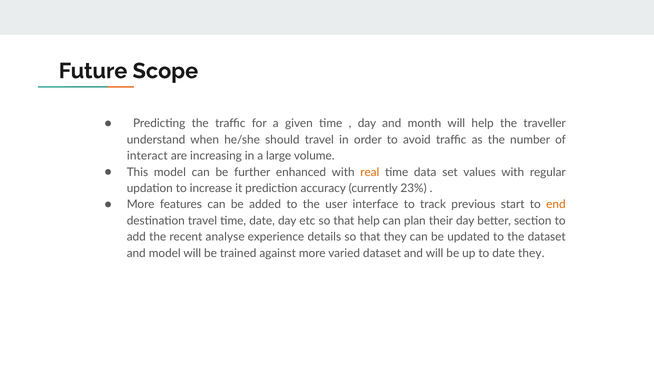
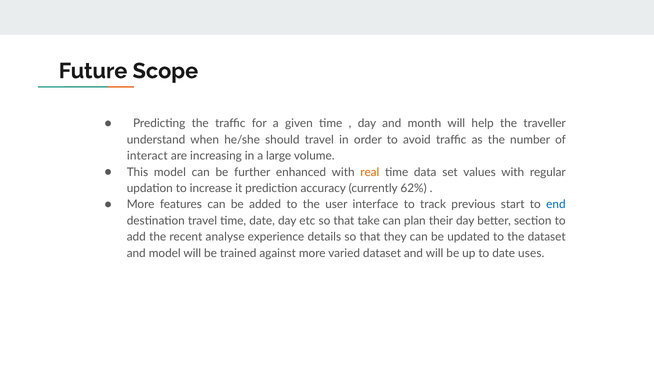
23%: 23% -> 62% (414, 188)
end colour: orange -> blue (556, 205)
that help: help -> take (369, 221)
date they: they -> uses (531, 253)
